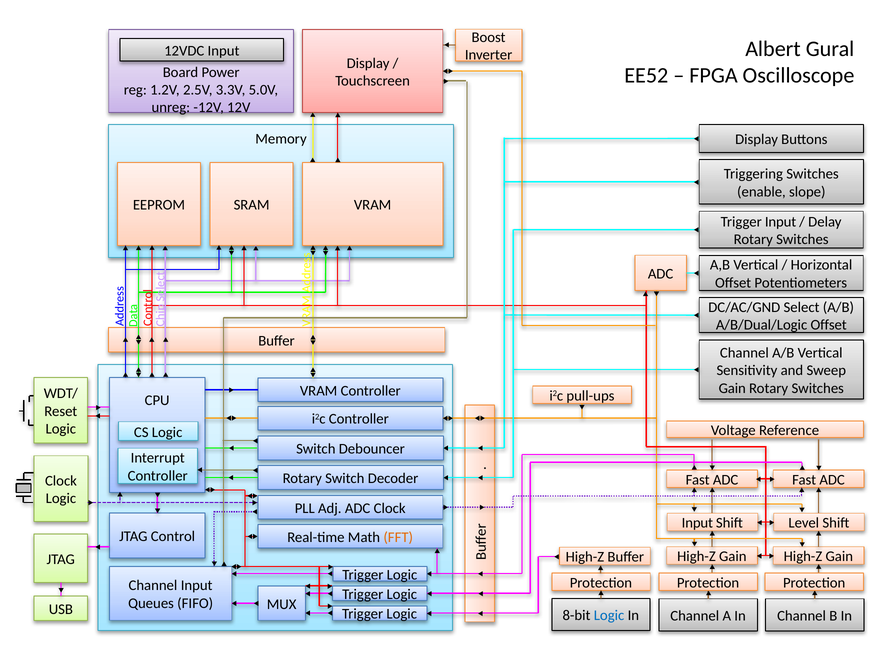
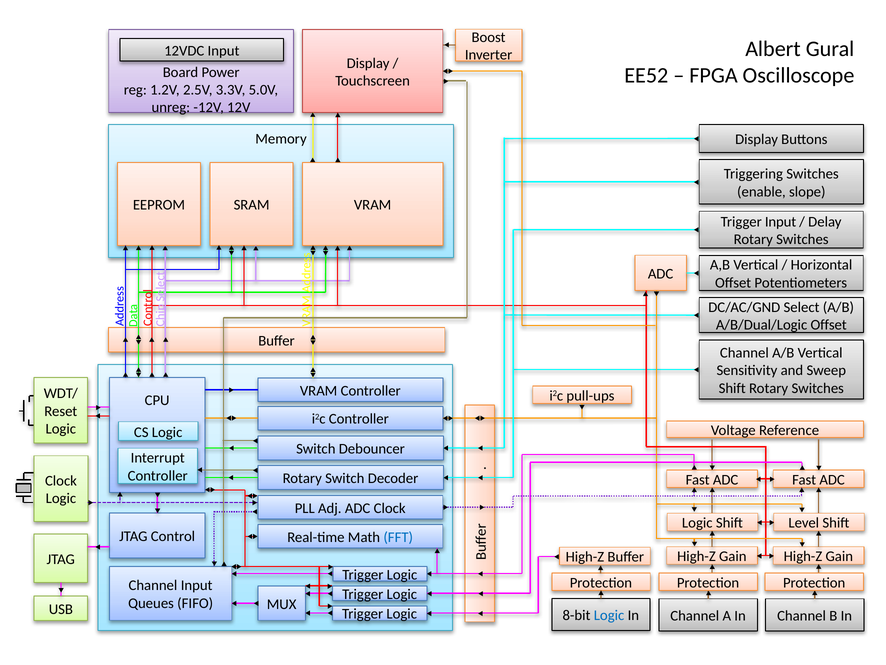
Gain: Gain -> Shift (732, 388)
Input: Input -> Logic (697, 523)
FFT colour: orange -> blue (398, 537)
